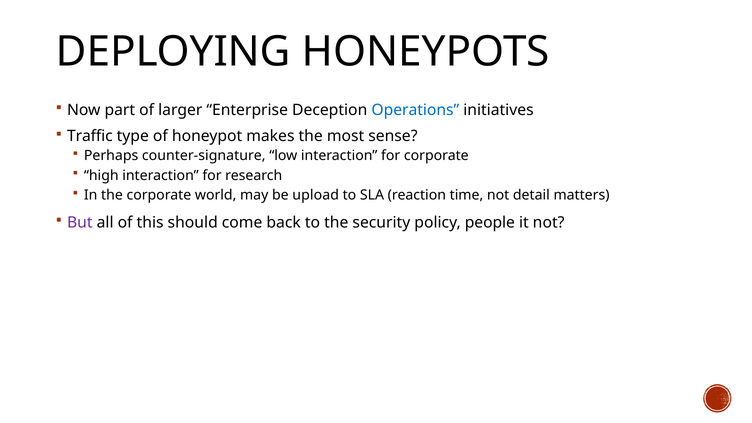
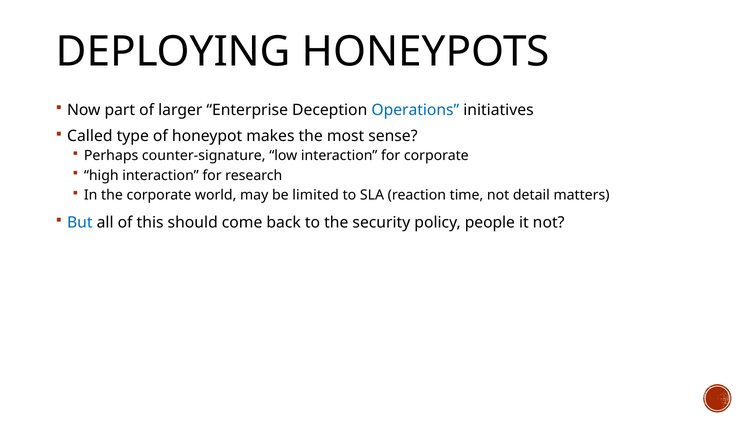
Traffic: Traffic -> Called (90, 136)
upload: upload -> limited (316, 195)
But colour: purple -> blue (80, 222)
